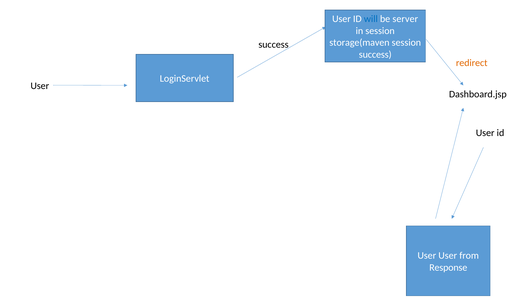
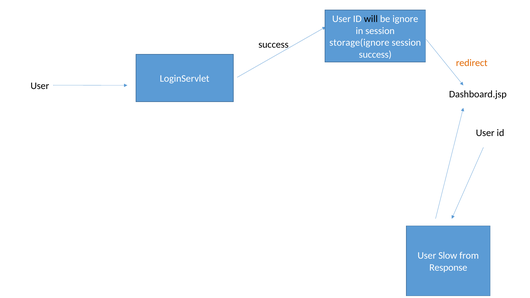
will colour: blue -> black (371, 19)
server: server -> ignore (405, 19)
storage(maven: storage(maven -> storage(ignore (359, 43)
User User: User -> Slow (448, 256)
